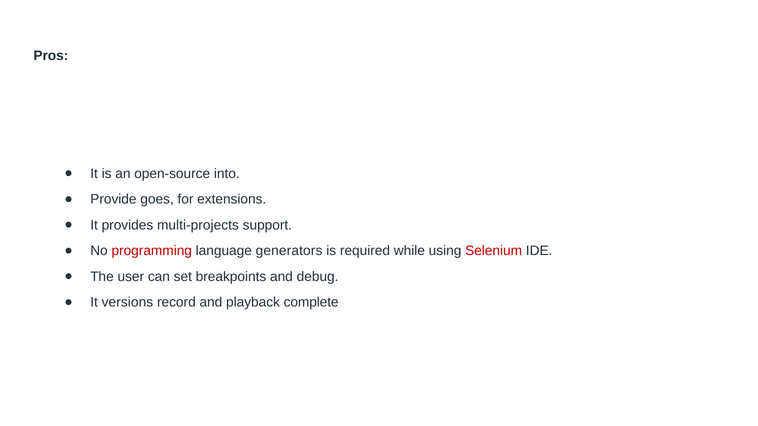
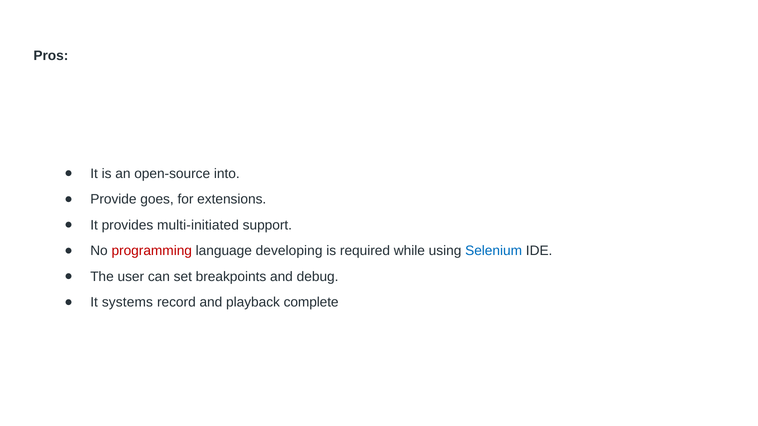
multi-projects: multi-projects -> multi-initiated (198, 225)
generators: generators -> developing (289, 251)
Selenium colour: red -> blue (494, 251)
versions: versions -> systems (127, 303)
